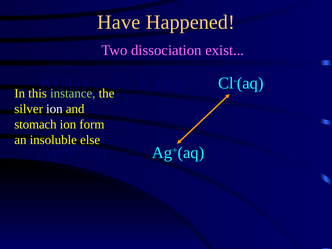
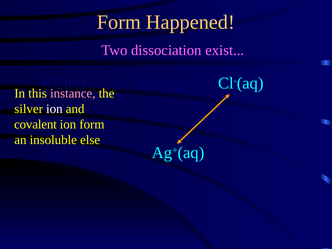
Have: Have -> Form (119, 22)
instance colour: light green -> pink (73, 93)
stomach: stomach -> covalent (35, 124)
